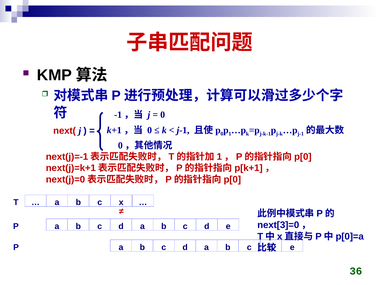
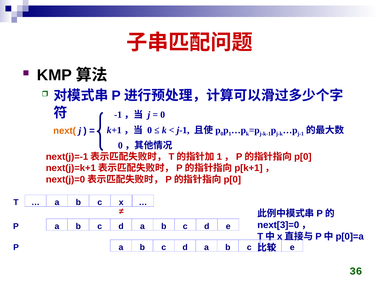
next( colour: red -> orange (65, 130)
